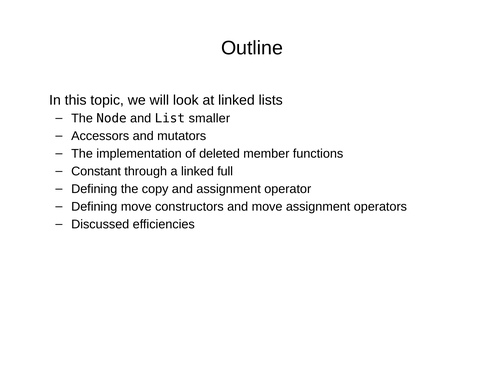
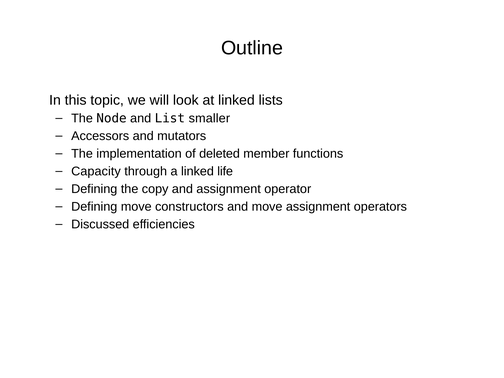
Constant: Constant -> Capacity (96, 171)
full: full -> life (225, 171)
